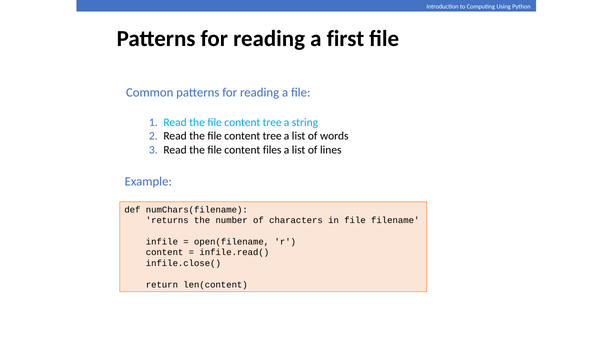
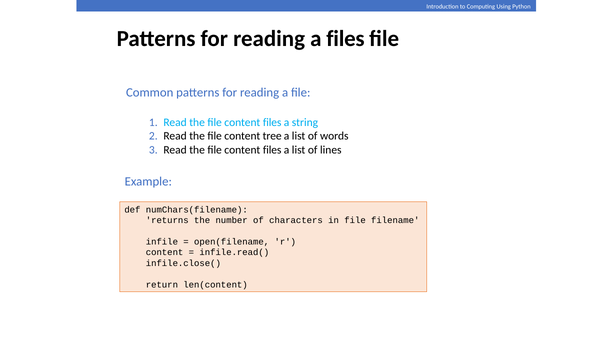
a first: first -> files (345, 38)
tree: tree -> files (272, 123)
